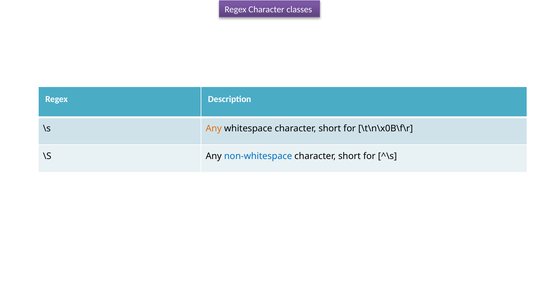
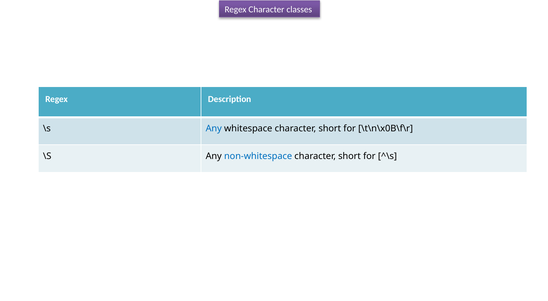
Any colour: orange -> blue (214, 129)
